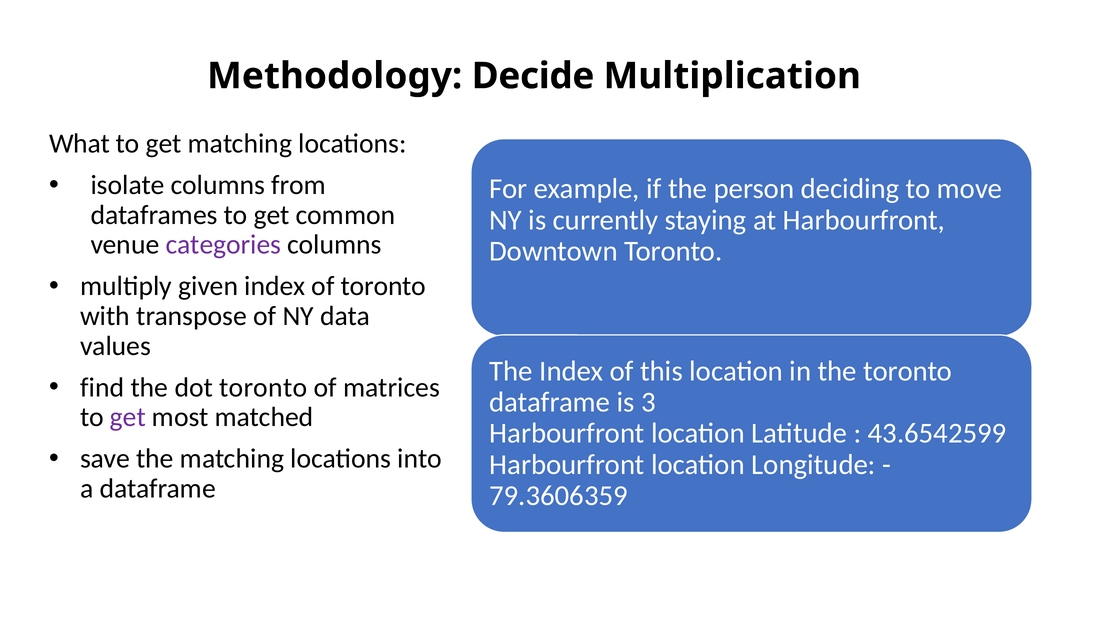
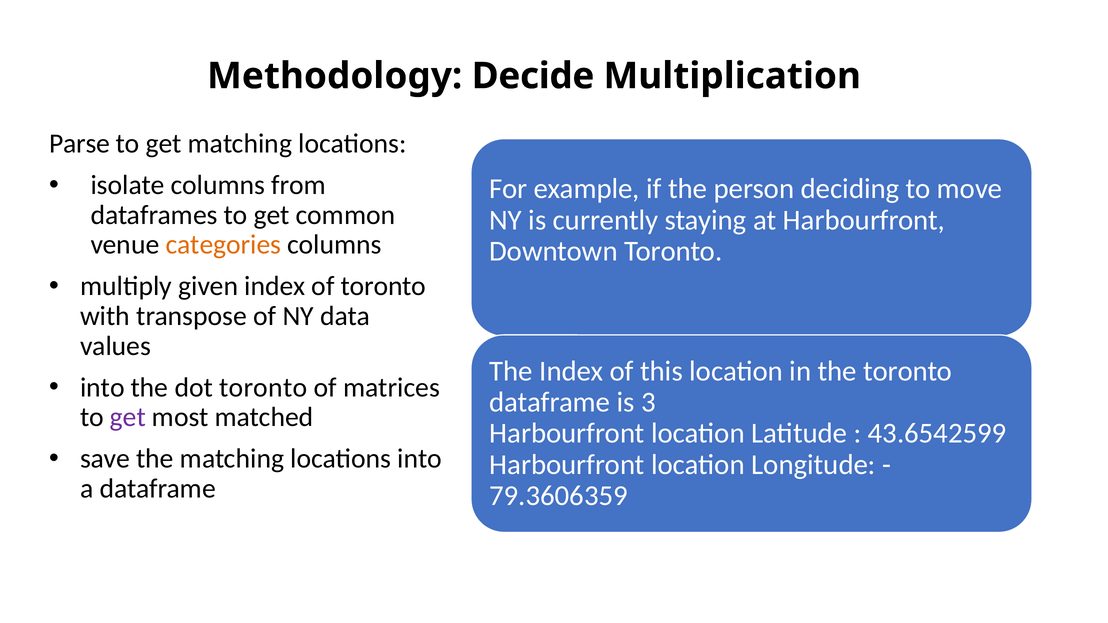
What: What -> Parse (79, 144)
categories colour: purple -> orange (223, 245)
find: find -> into (102, 388)
